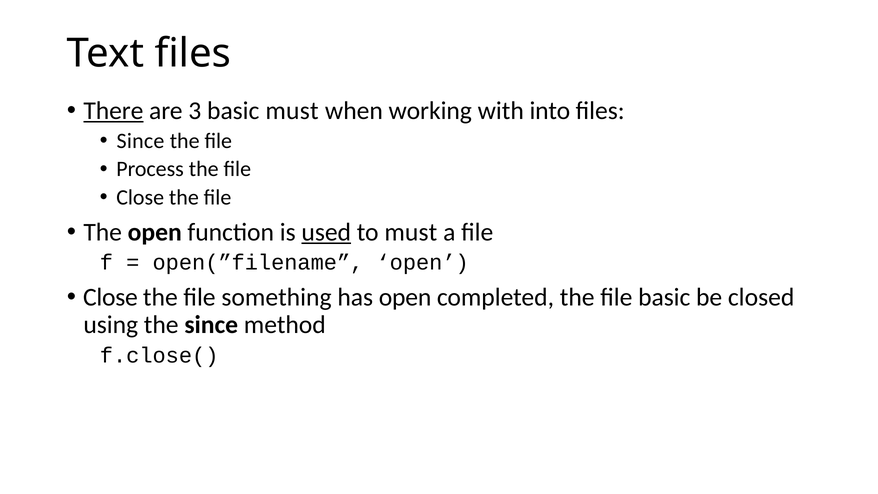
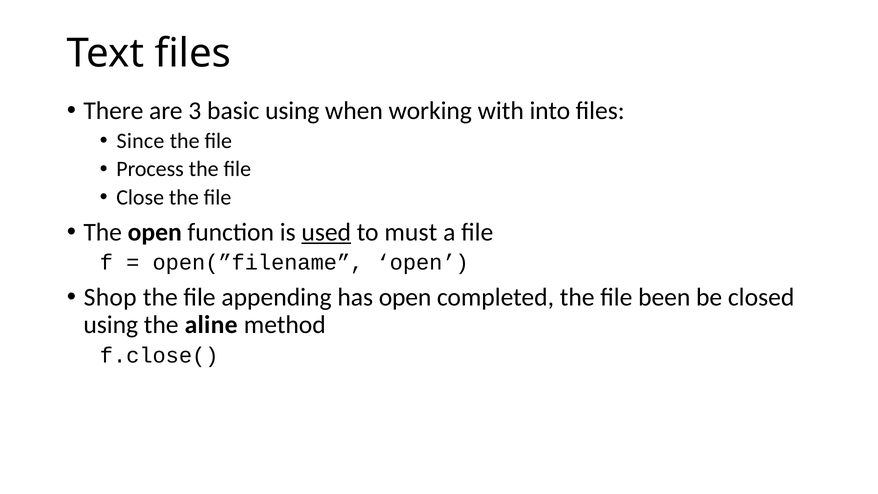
There underline: present -> none (113, 111)
basic must: must -> using (292, 111)
Close: Close -> Shop (110, 297)
something: something -> appending (276, 297)
file basic: basic -> been (664, 297)
the since: since -> aline (211, 325)
